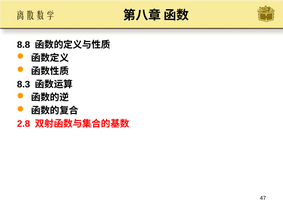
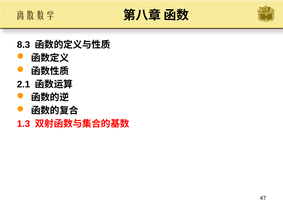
8.8: 8.8 -> 8.3 (24, 45)
8.3: 8.3 -> 2.1 (24, 84)
2.8: 2.8 -> 1.3 (24, 124)
